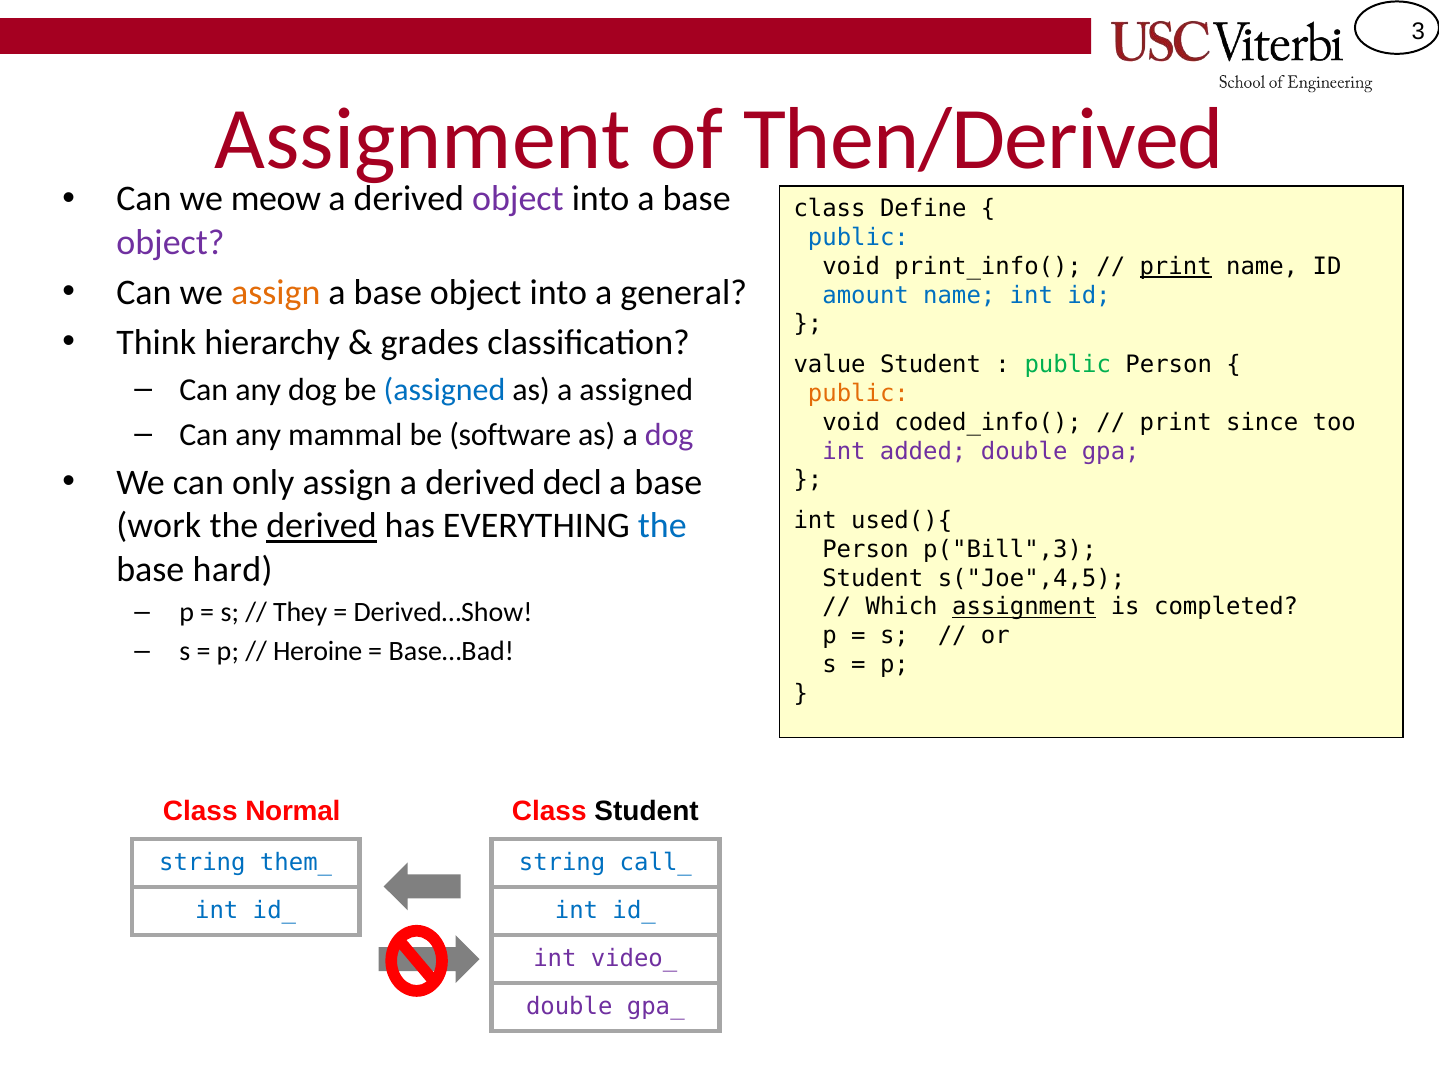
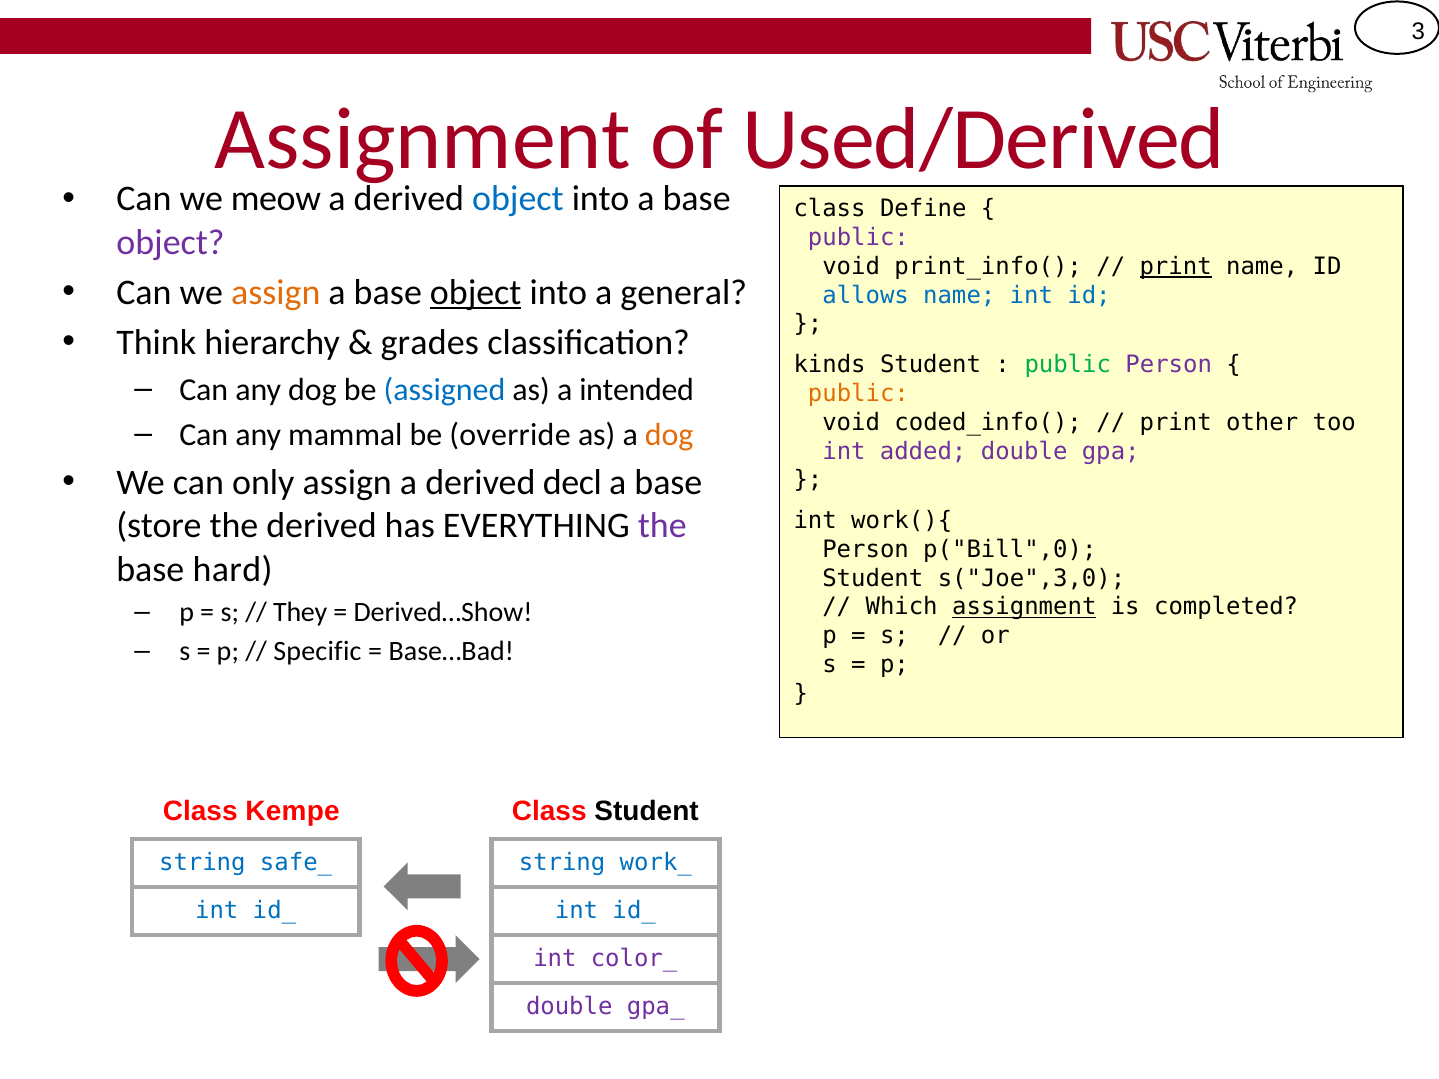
Then/Derived: Then/Derived -> Used/Derived (984, 139)
object colour: purple -> blue (518, 199)
public colour: blue -> purple (858, 238)
object underline: none -> present (476, 293)
amount: amount -> allows (866, 295)
value: value -> kinds (830, 365)
Person colour: black -> purple (1169, 365)
a assigned: assigned -> intended (637, 390)
since: since -> other (1262, 422)
software: software -> override (510, 435)
dog colour: purple -> orange (669, 435)
used(){: used(){ -> work(){ (902, 521)
work: work -> store (159, 526)
derived underline: present -> none (321, 526)
the colour: blue -> purple (662, 526)
p("Bill",3: p("Bill",3 -> p("Bill",0 (1010, 550)
s("Joe",4,5: s("Joe",4,5 -> s("Joe",3,0 (1031, 578)
Heroine: Heroine -> Specific (317, 652)
Normal: Normal -> Kempe (293, 811)
them_: them_ -> safe_ (296, 863)
call_: call_ -> work_ (656, 863)
video_: video_ -> color_ (634, 958)
